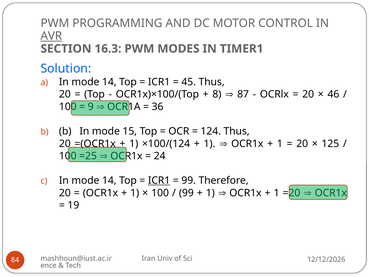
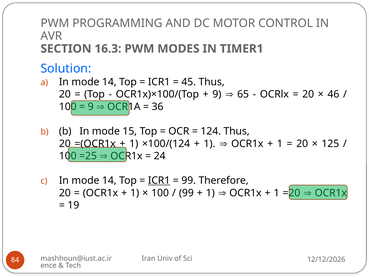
AVR underline: present -> none (51, 36)
8: 8 -> 9 (217, 94)
87: 87 -> 65 (243, 94)
